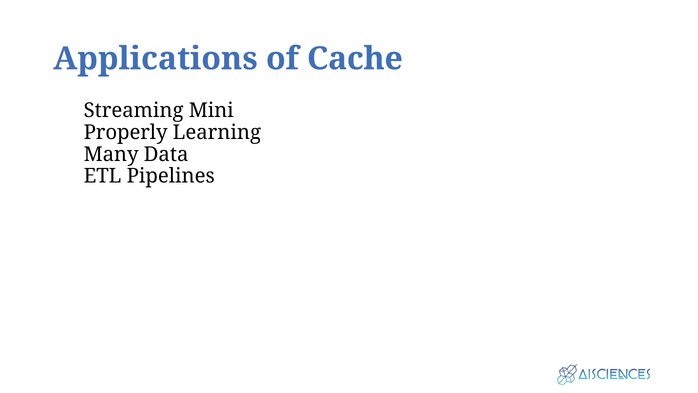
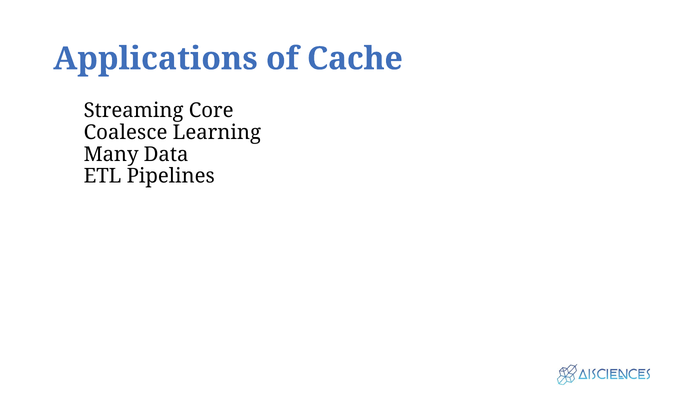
Mini: Mini -> Core (211, 110)
Properly: Properly -> Coalesce (126, 132)
